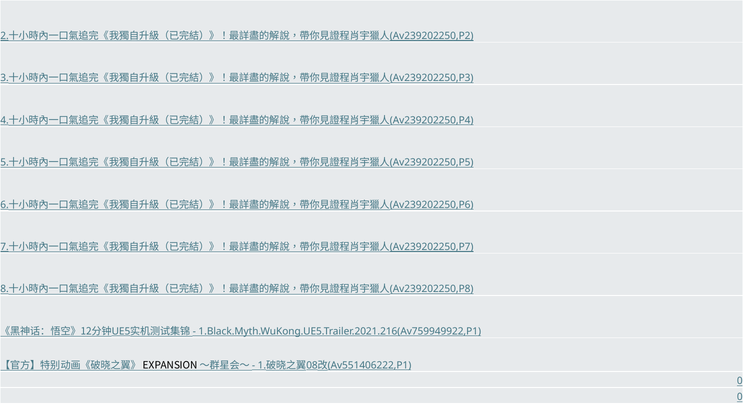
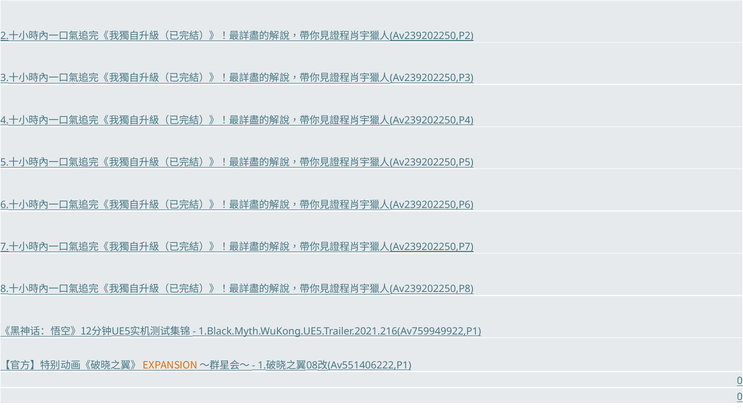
EXPANSION colour: black -> orange (170, 365)
